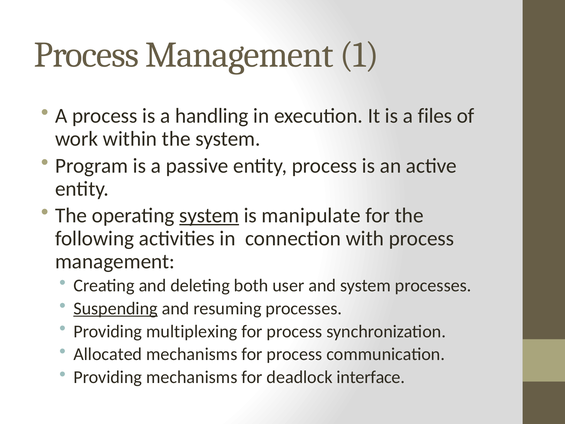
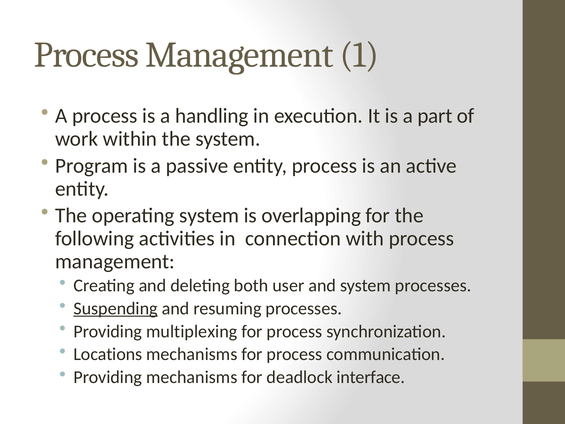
files: files -> part (435, 116)
system underline: present -> none (209, 215)
manipulate: manipulate -> overlapping (311, 215)
Allocated: Allocated -> Locations (108, 354)
